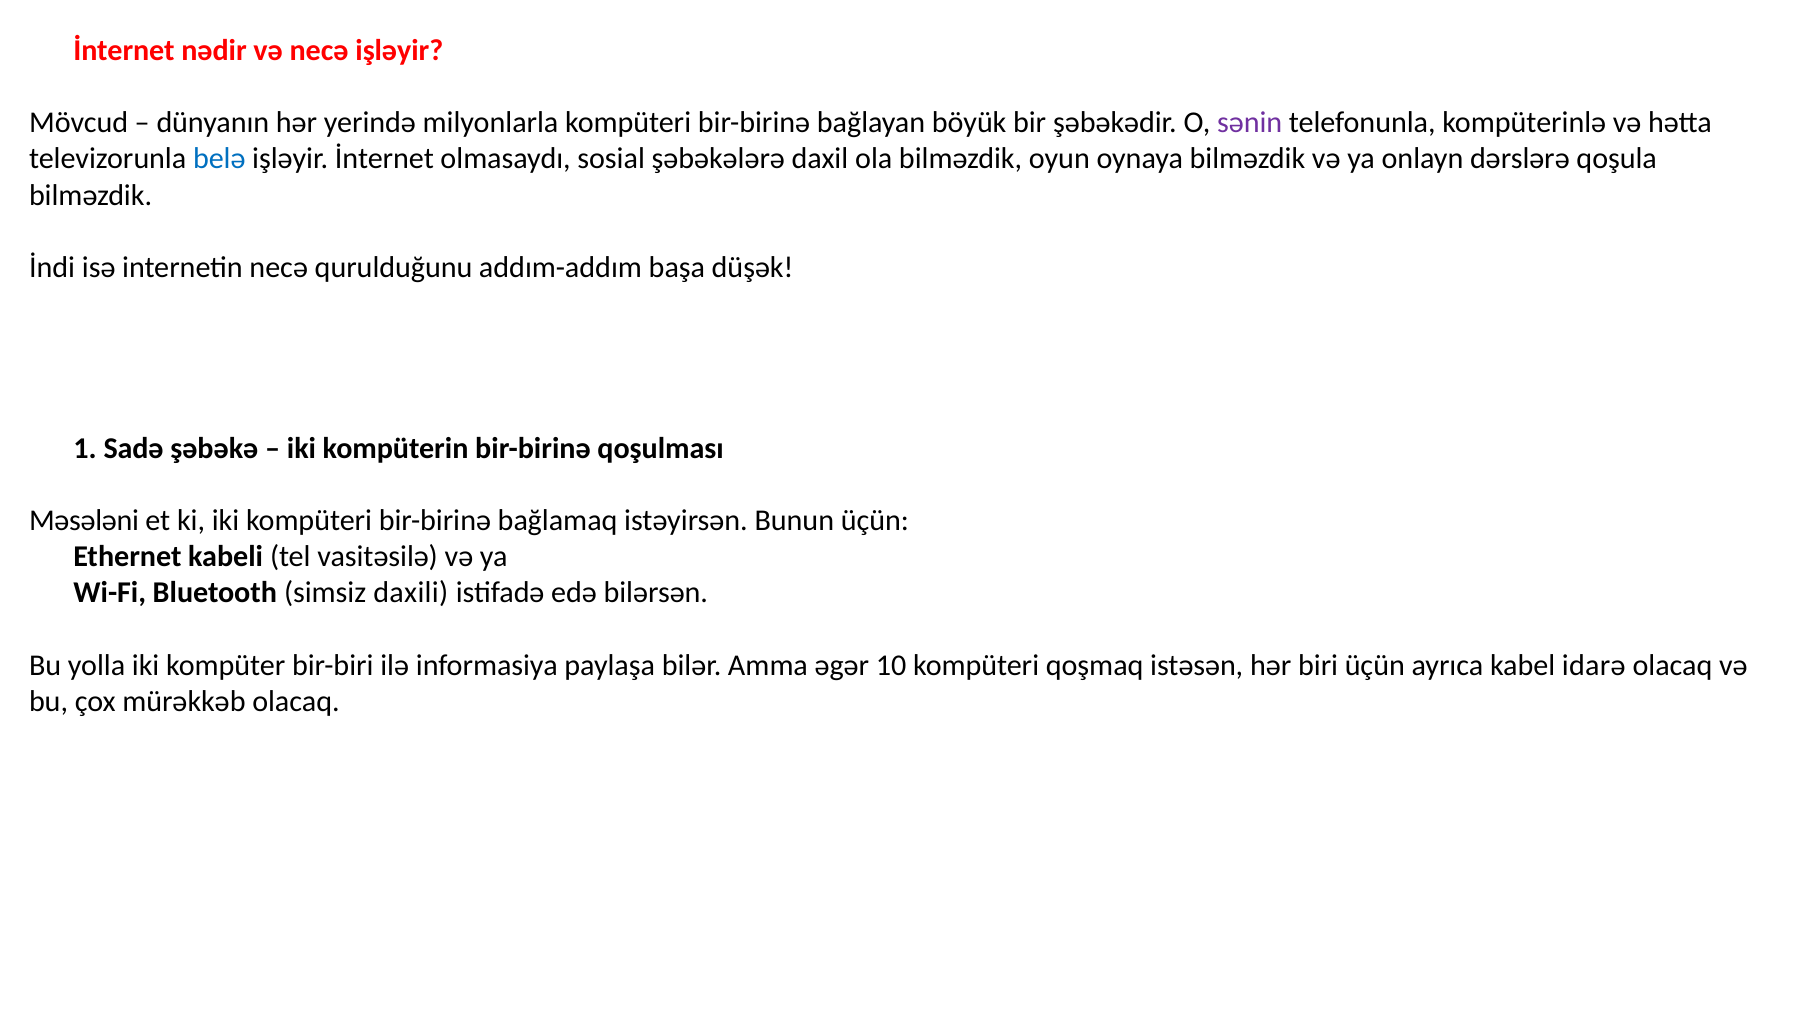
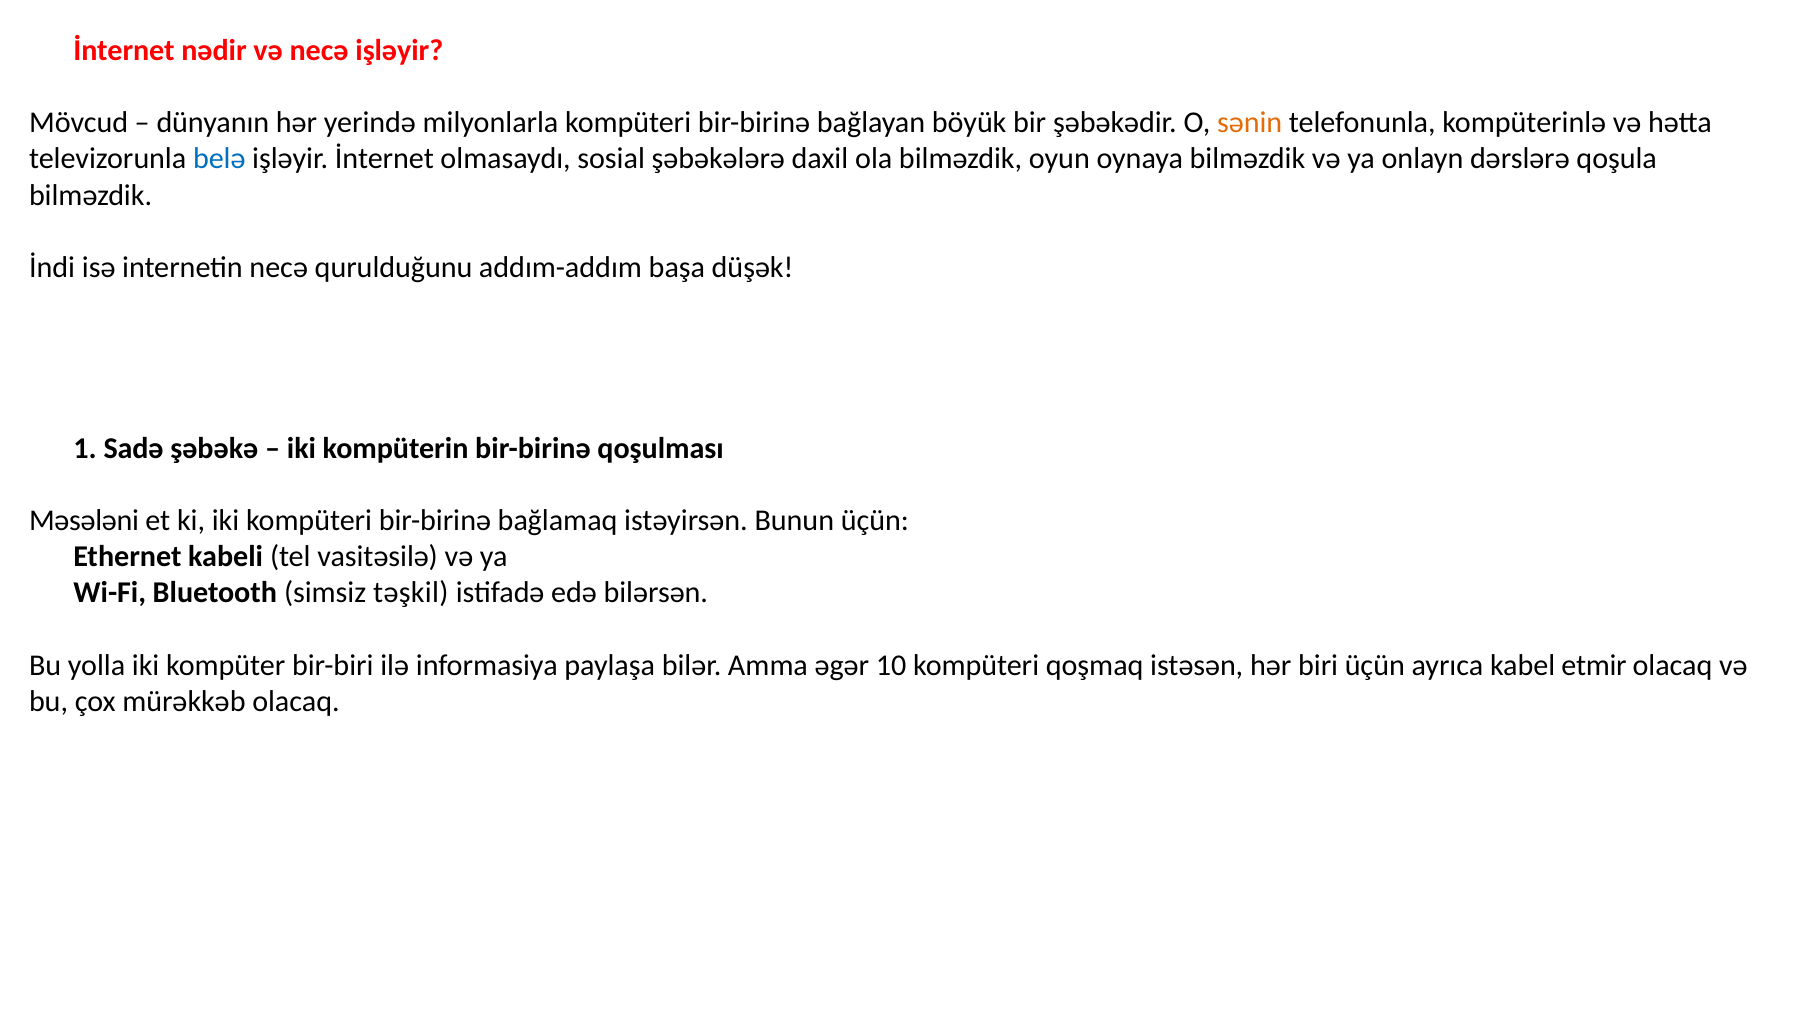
sənin colour: purple -> orange (1250, 123)
daxili: daxili -> təşkil (411, 593)
idarə: idarə -> etmir (1594, 665)
